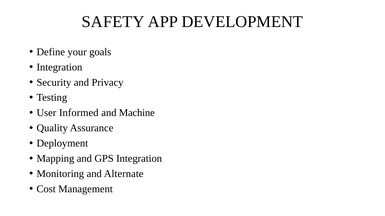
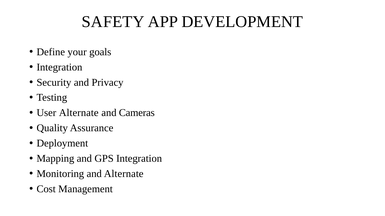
User Informed: Informed -> Alternate (79, 113)
Machine: Machine -> Cameras (137, 113)
